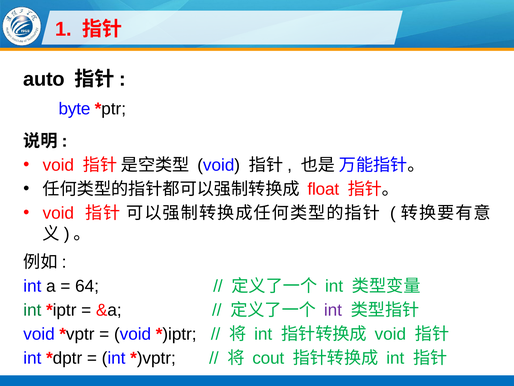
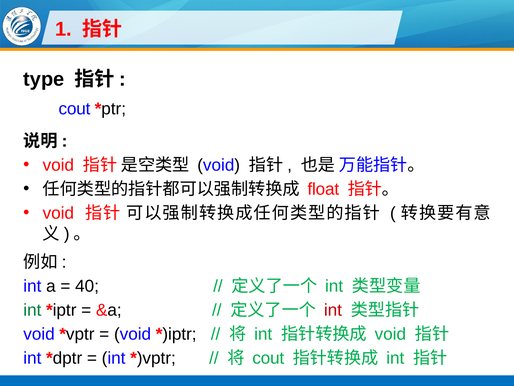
auto: auto -> type (44, 79)
byte: byte -> cout (74, 109)
64: 64 -> 40 (87, 286)
int colour: purple -> red (333, 310)
